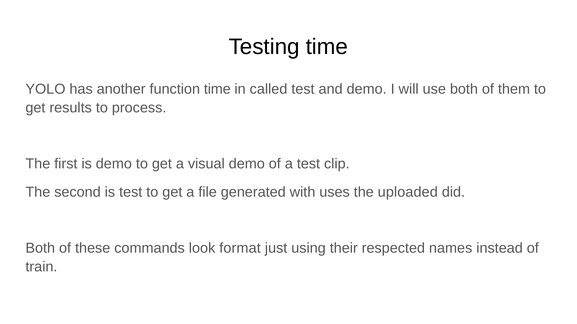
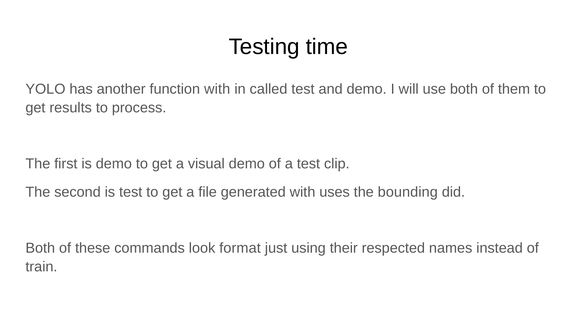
function time: time -> with (217, 89)
uploaded: uploaded -> bounding (408, 192)
